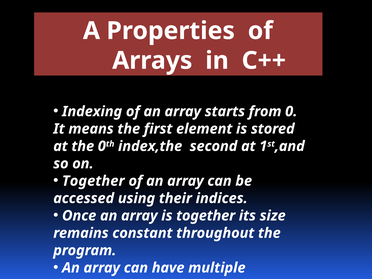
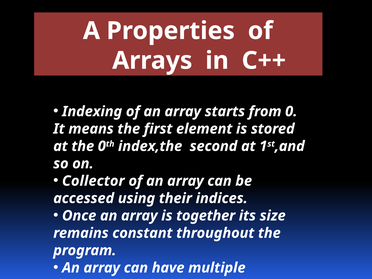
Together: Together -> Collector (93, 181)
